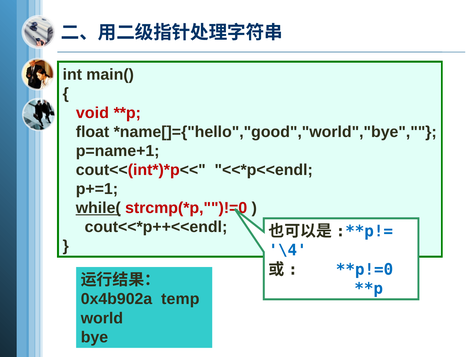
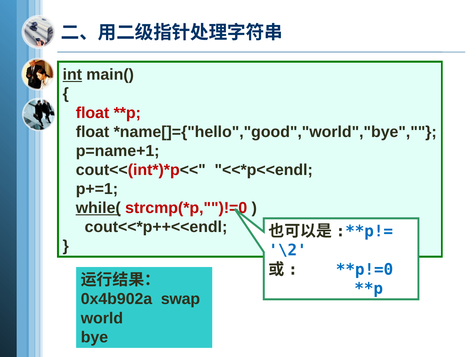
int underline: none -> present (72, 75)
void: void -> float (93, 113)
\4: \4 -> \2 (288, 250)
temp: temp -> swap (180, 299)
